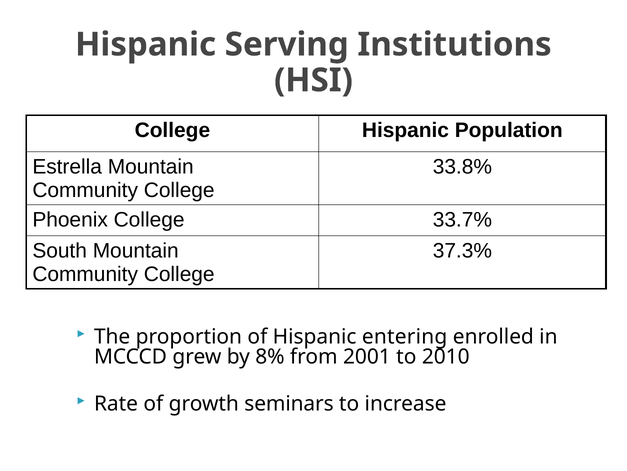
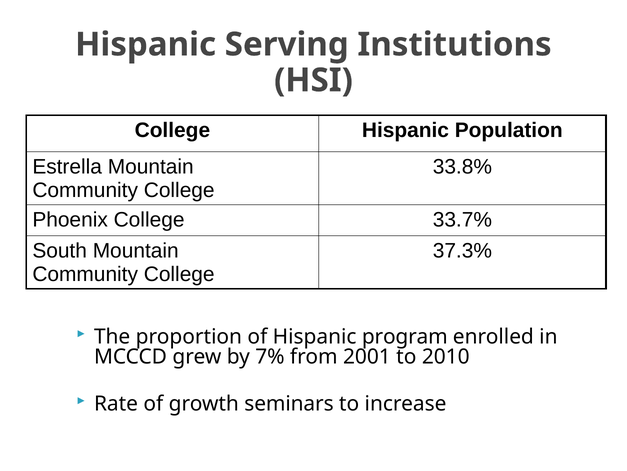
entering: entering -> program (405, 336)
8%: 8% -> 7% (270, 356)
